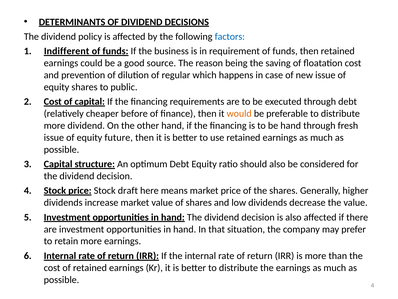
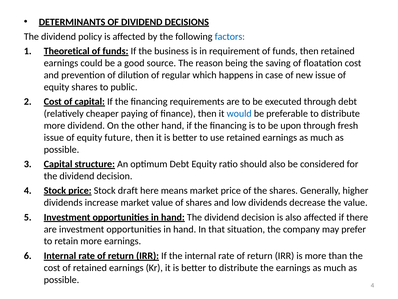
Indifferent: Indifferent -> Theoretical (67, 51)
before: before -> paying (134, 113)
would colour: orange -> blue (239, 113)
be hand: hand -> upon (291, 125)
